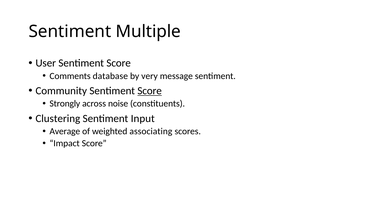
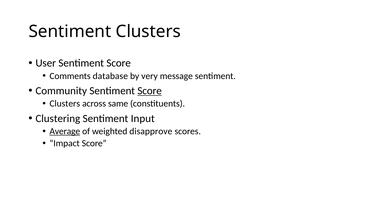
Sentiment Multiple: Multiple -> Clusters (148, 31)
Strongly: Strongly -> Clusters (65, 104)
noise: noise -> same (118, 104)
Average underline: none -> present (65, 132)
associating: associating -> disapprove (151, 132)
